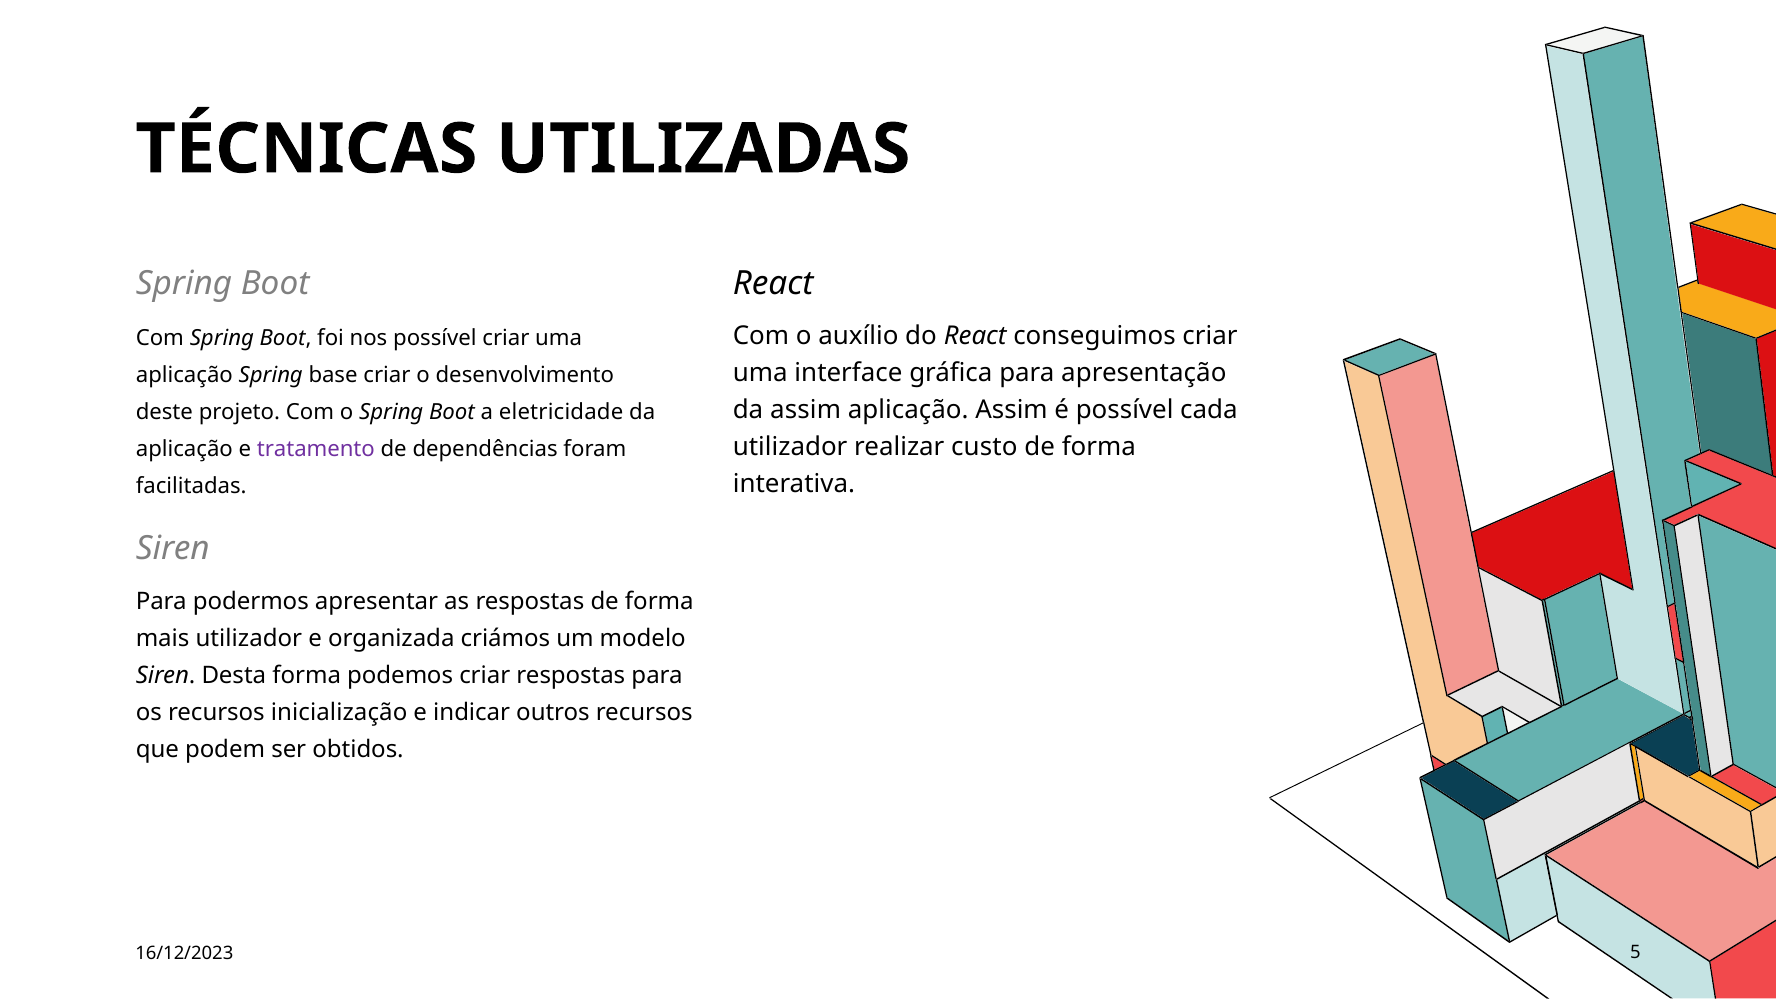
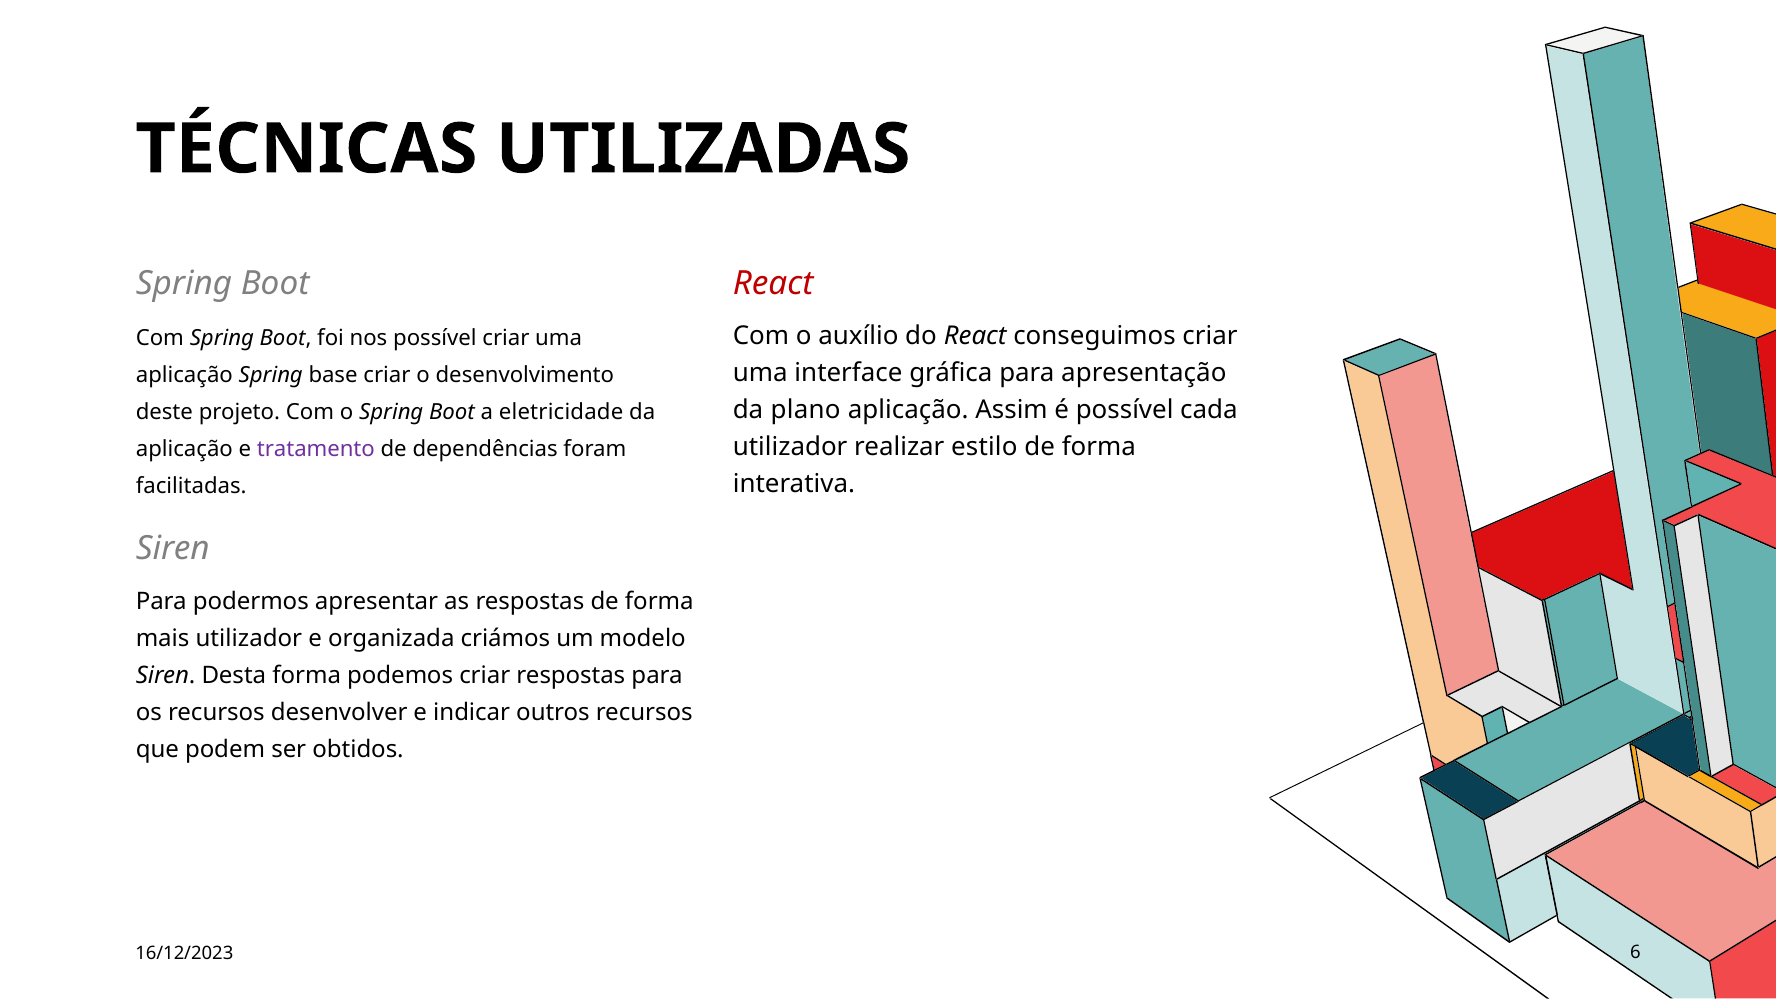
React colour: black -> red (773, 283)
da assim: assim -> plano (806, 410)
custo: custo -> estilo (984, 447)
inicialização: inicialização -> desenvolver (339, 713)
5: 5 -> 6 (1635, 952)
